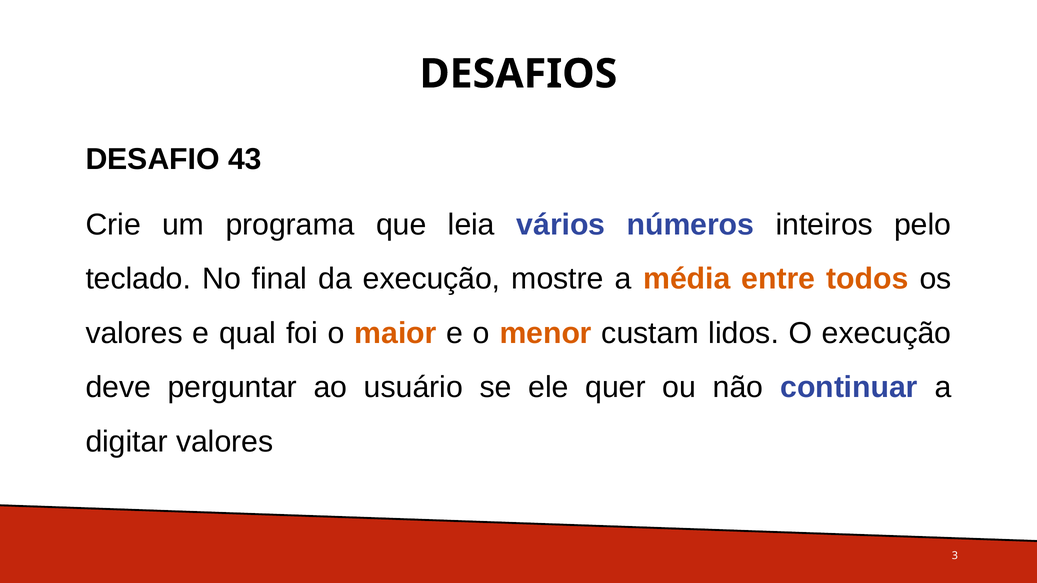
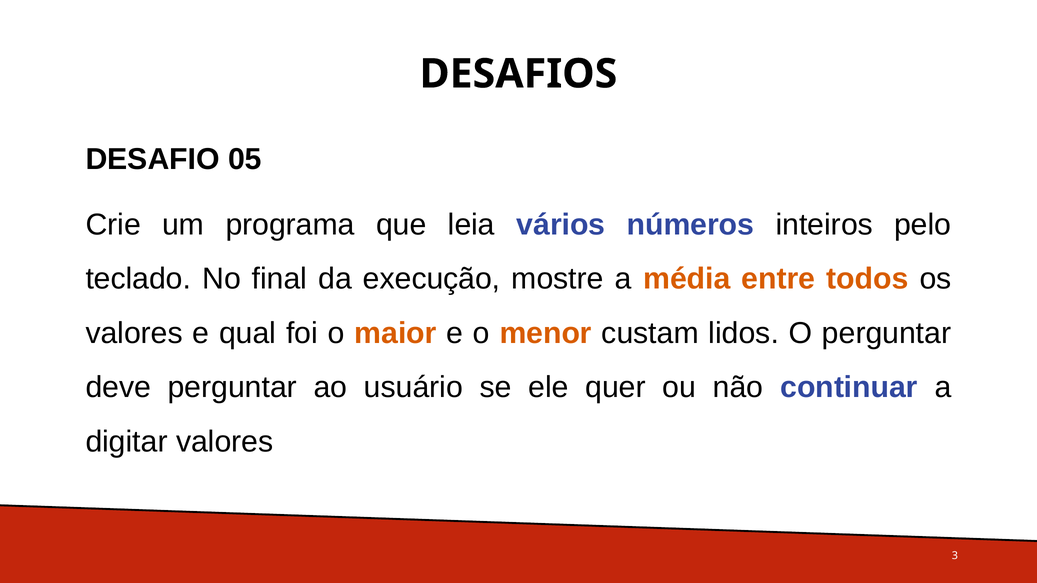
43: 43 -> 05 (245, 160)
O execução: execução -> perguntar (887, 333)
